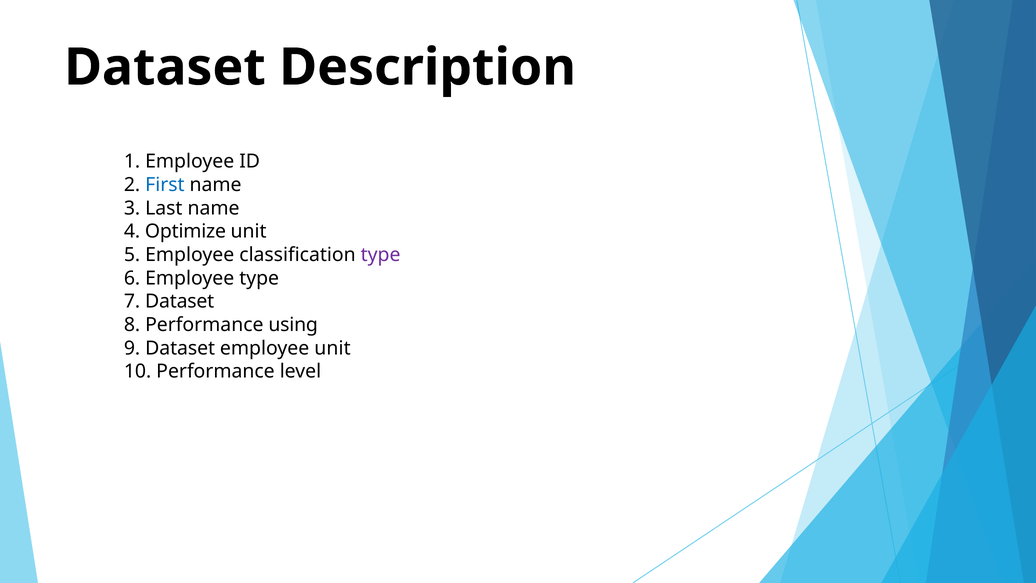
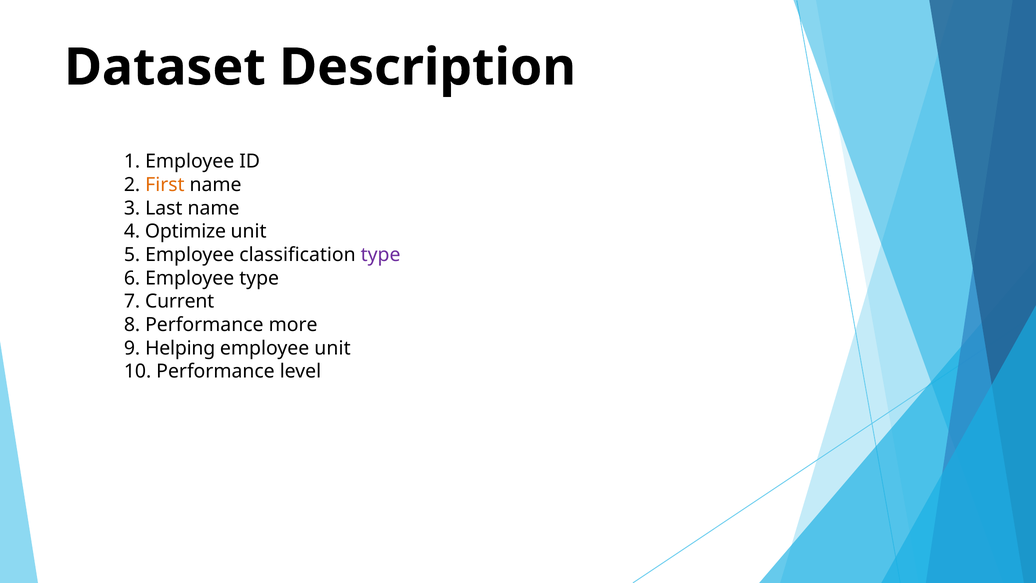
First colour: blue -> orange (165, 185)
7 Dataset: Dataset -> Current (180, 301)
using: using -> more (293, 325)
9 Dataset: Dataset -> Helping (180, 348)
